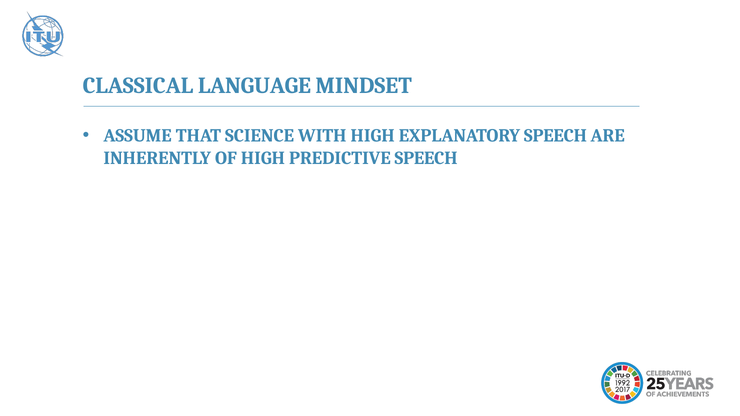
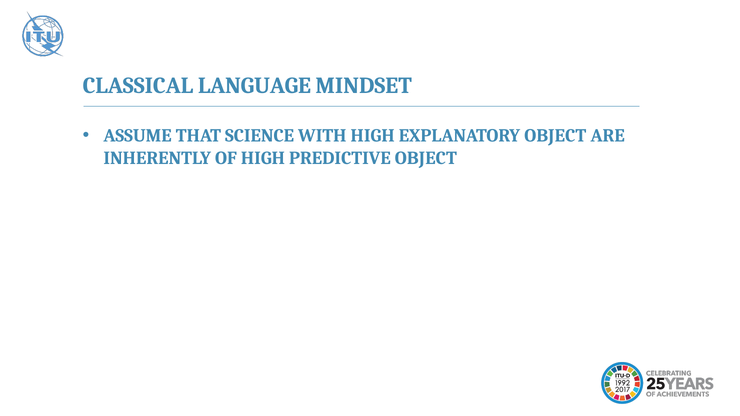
EXPLANATORY SPEECH: SPEECH -> OBJECT (555, 136)
PREDICTIVE SPEECH: SPEECH -> OBJECT (426, 158)
